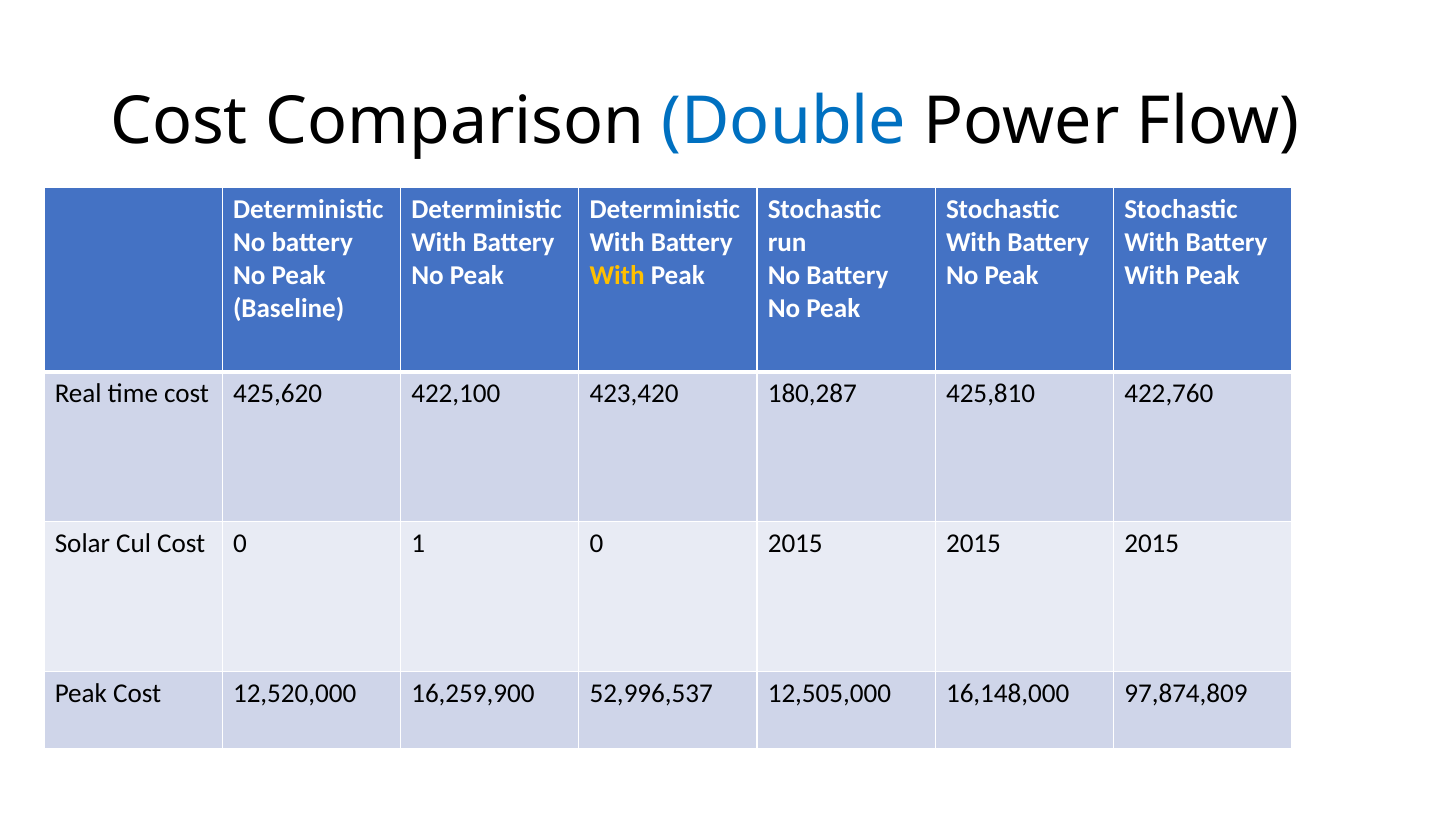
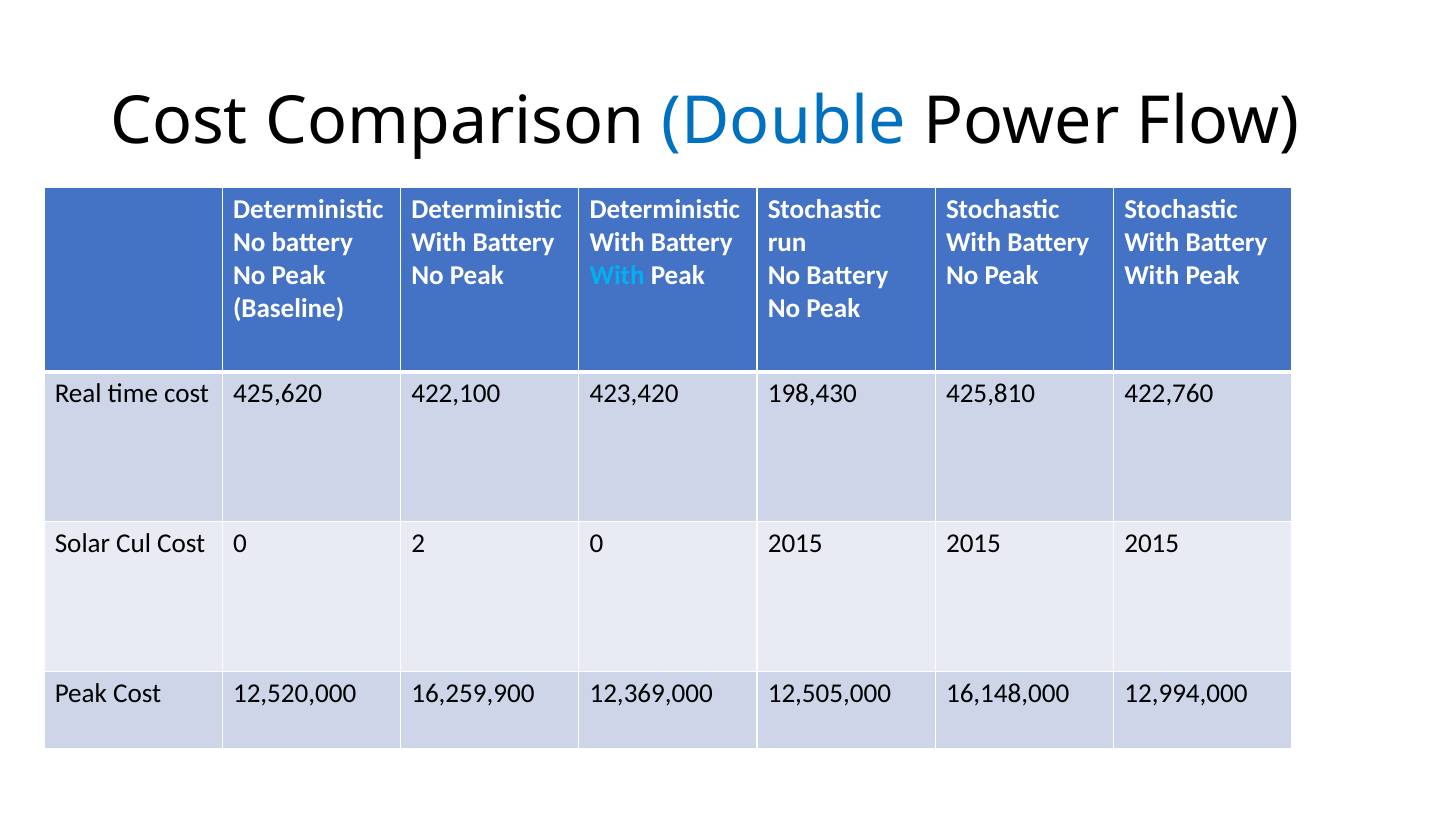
With colour: yellow -> light blue (617, 276)
180,287: 180,287 -> 198,430 (812, 394)
1: 1 -> 2 (418, 544)
52,996,537: 52,996,537 -> 12,369,000 (651, 693)
97,874,809: 97,874,809 -> 12,994,000 (1186, 693)
